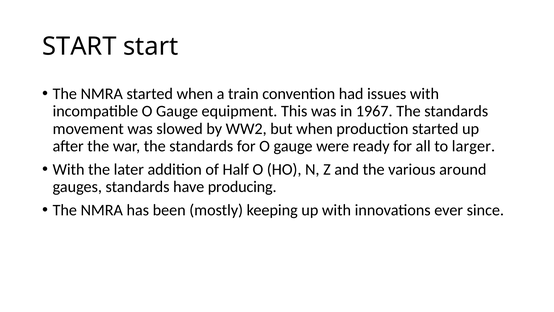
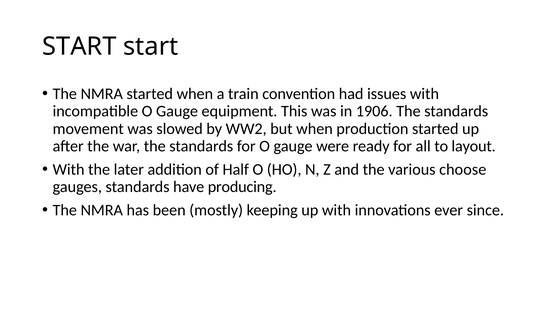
1967: 1967 -> 1906 (374, 111)
larger: larger -> layout (474, 146)
around: around -> choose (463, 169)
